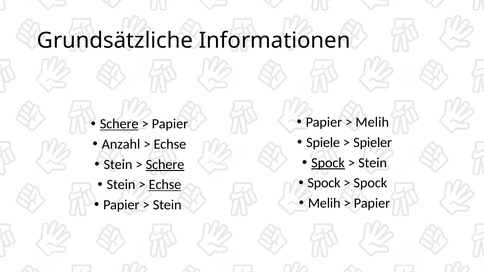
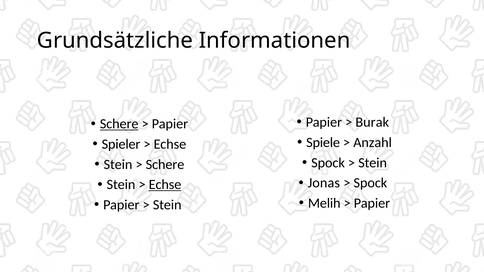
Melih: Melih -> Burak (372, 122)
Spieler: Spieler -> Anzahl (373, 143)
Anzahl: Anzahl -> Spieler (121, 144)
Spock underline: present -> none (328, 163)
Schere underline: present -> none (165, 165)
Spock: Spock -> Jonas (324, 183)
